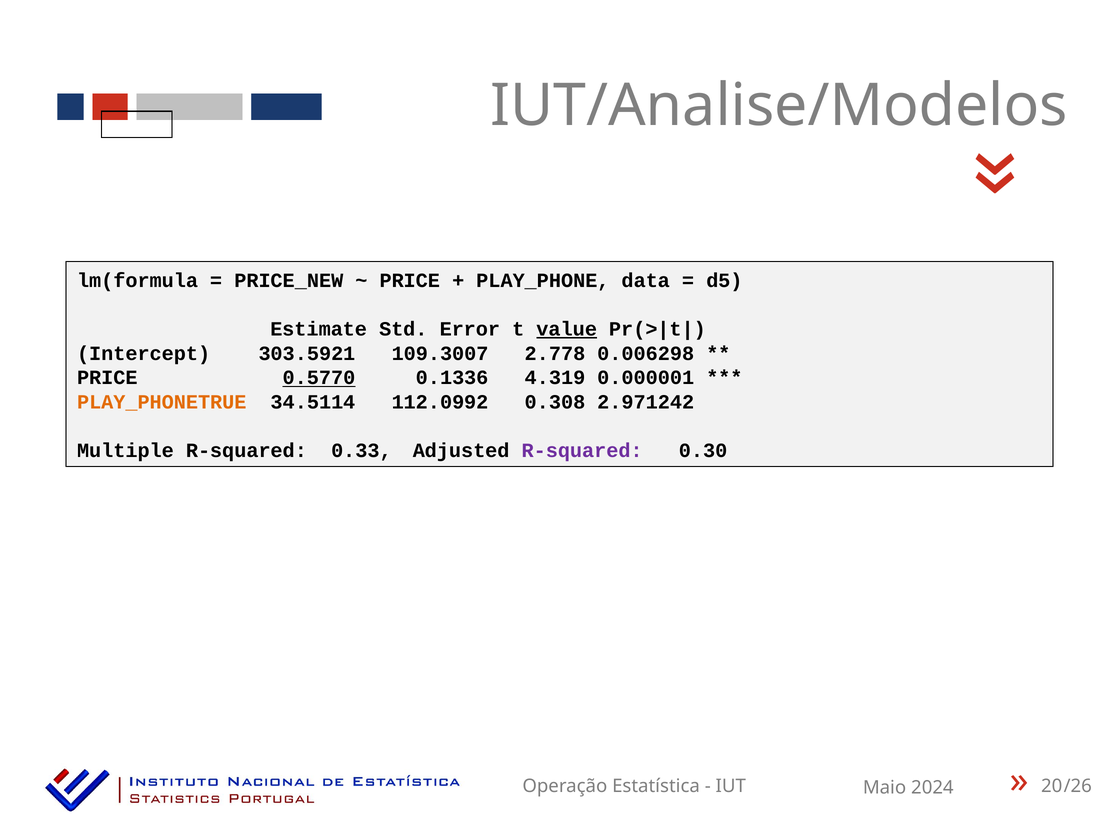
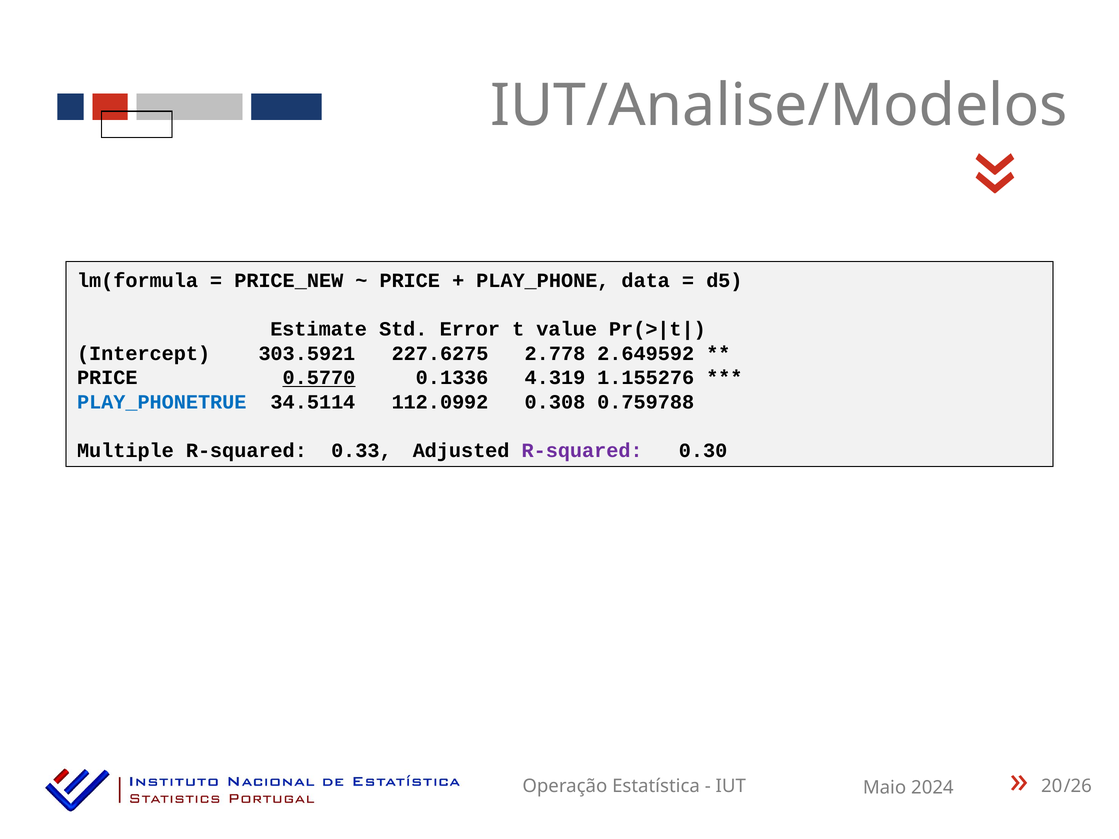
value underline: present -> none (567, 329)
109.3007: 109.3007 -> 227.6275 (440, 354)
0.006298: 0.006298 -> 2.649592 (646, 354)
0.000001: 0.000001 -> 1.155276 (646, 378)
PLAY_PHONETRUE colour: orange -> blue (162, 402)
2.971242: 2.971242 -> 0.759788 (646, 402)
